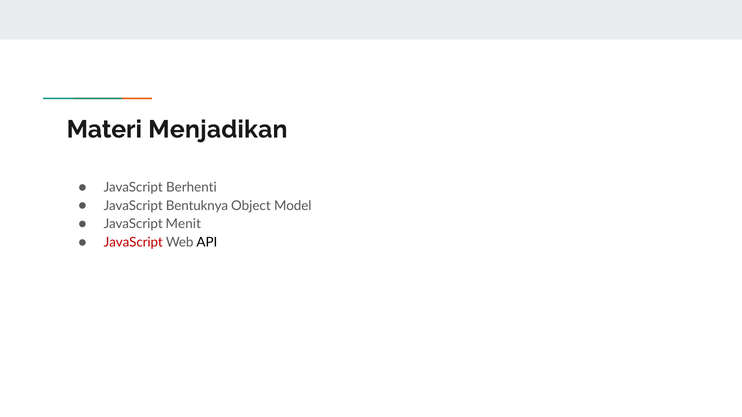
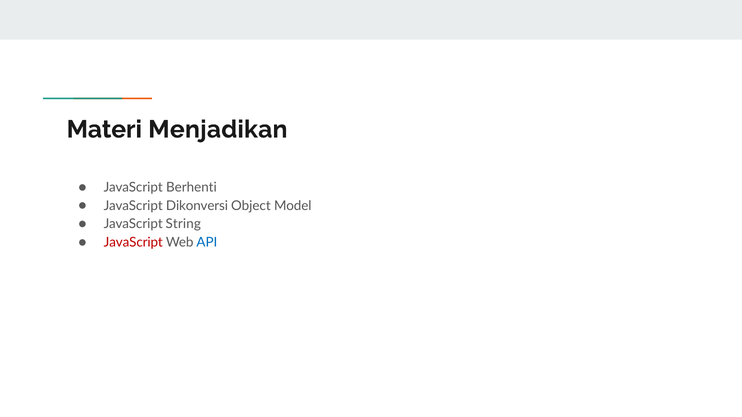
Bentuknya: Bentuknya -> Dikonversi (197, 206)
Menit: Menit -> String (183, 224)
API colour: black -> blue (207, 243)
